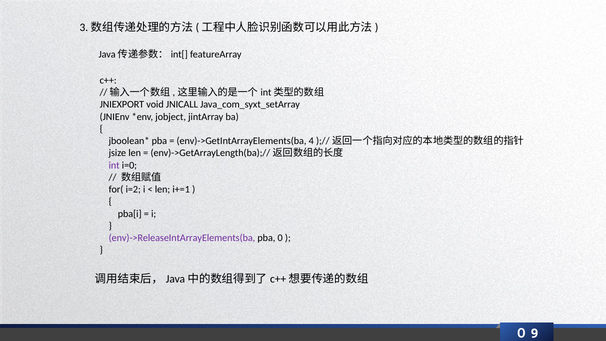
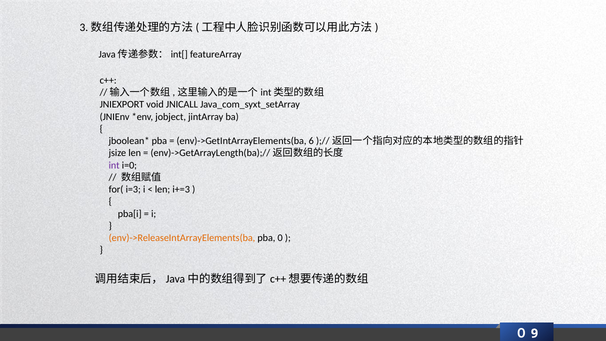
4: 4 -> 6 (311, 141)
i=2: i=2 -> i=3 (133, 189)
i+=1: i+=1 -> i+=3 (181, 189)
env)->ReleaseIntArrayElements(ba colour: purple -> orange (182, 238)
